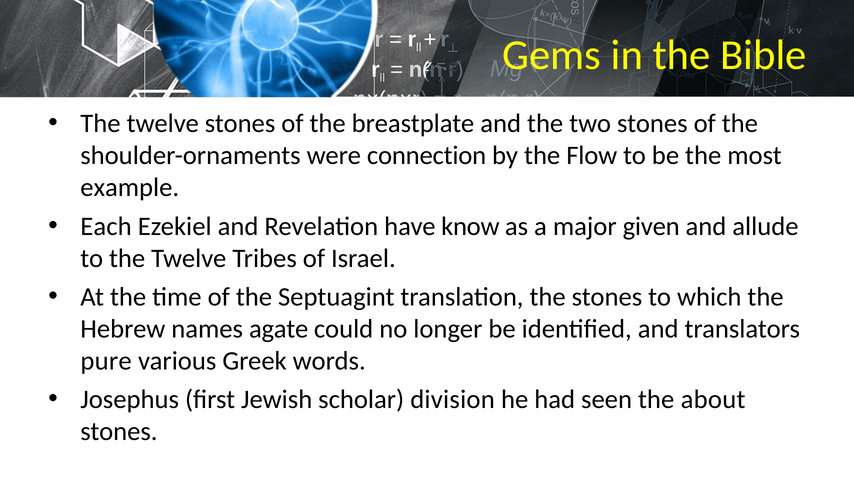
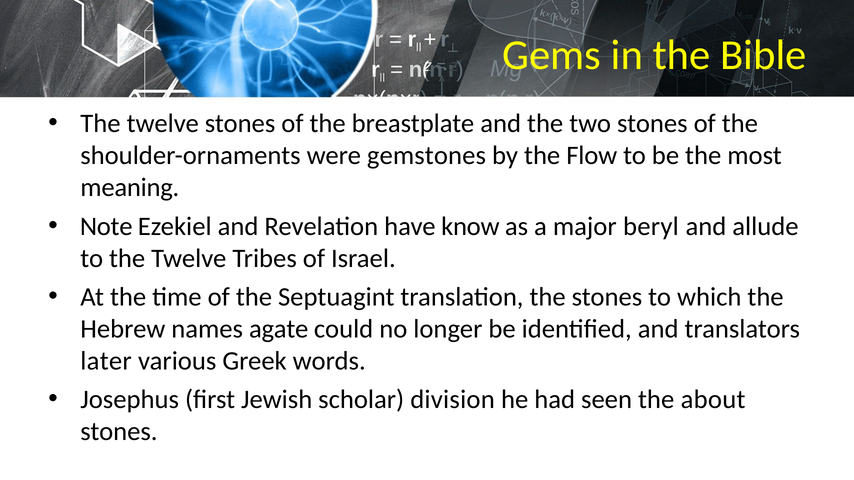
connection: connection -> gemstones (426, 156)
example: example -> meaning (130, 188)
Each: Each -> Note (106, 226)
given: given -> beryl (651, 226)
pure: pure -> later (106, 361)
